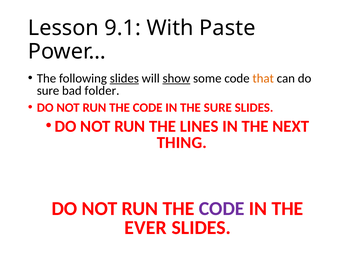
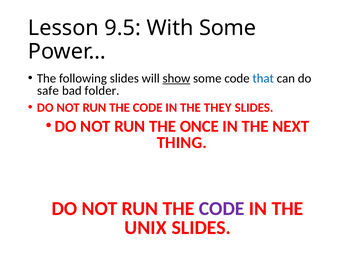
9.1: 9.1 -> 9.5 (123, 28)
With Paste: Paste -> Some (228, 28)
slides underline: present -> none (124, 78)
that colour: orange -> blue (263, 78)
sure: sure -> safe (48, 91)
THE SURE: SURE -> THEY (218, 108)
LINES: LINES -> ONCE (199, 126)
EVER: EVER -> UNIX (146, 228)
